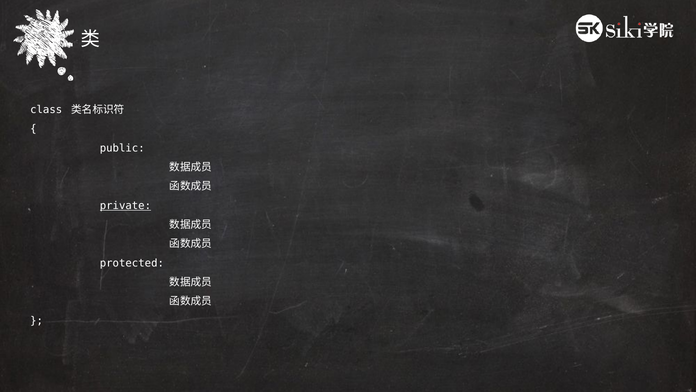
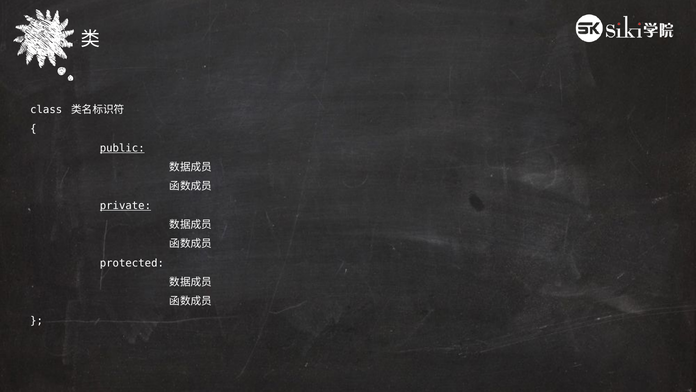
public underline: none -> present (122, 148)
